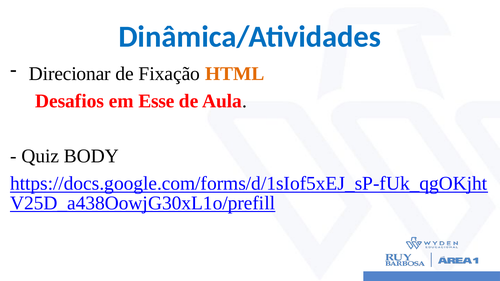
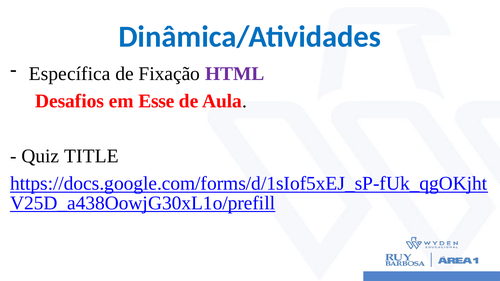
Direcionar: Direcionar -> Específica (70, 74)
HTML colour: orange -> purple (235, 74)
BODY: BODY -> TITLE (91, 156)
